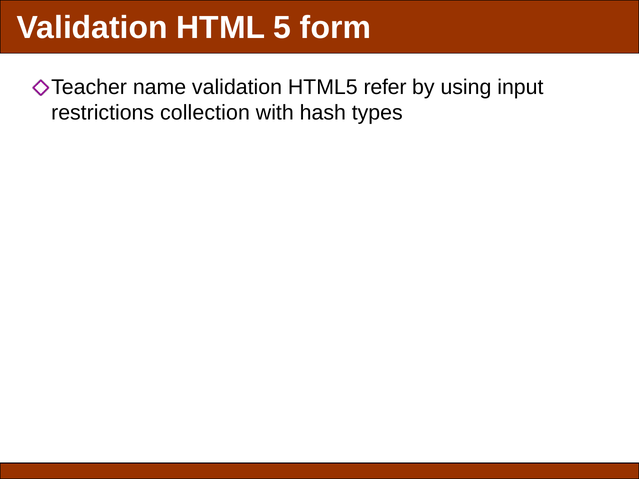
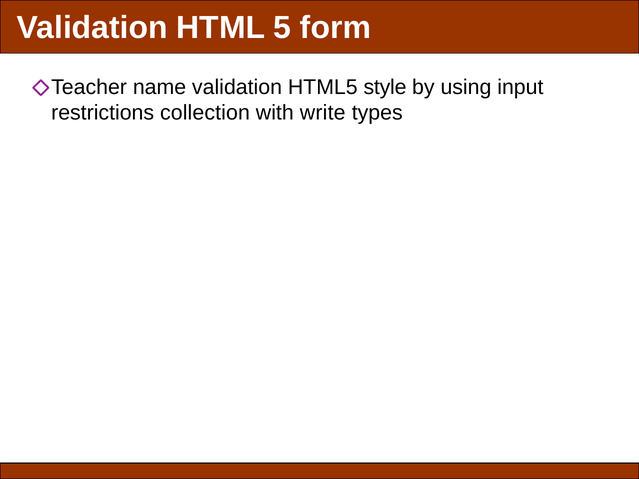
refer: refer -> style (385, 87)
hash: hash -> write (323, 113)
